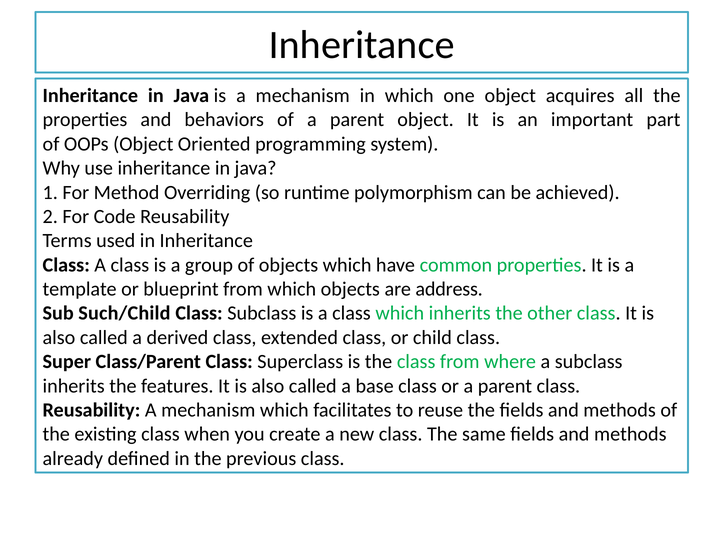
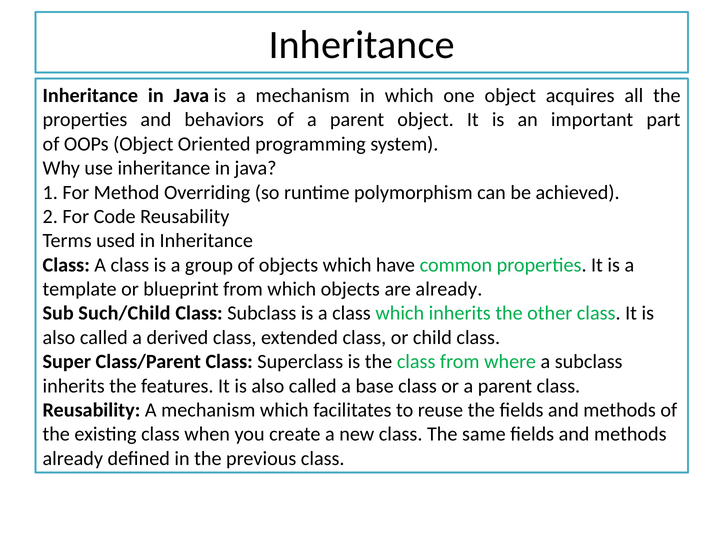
are address: address -> already (449, 289)
